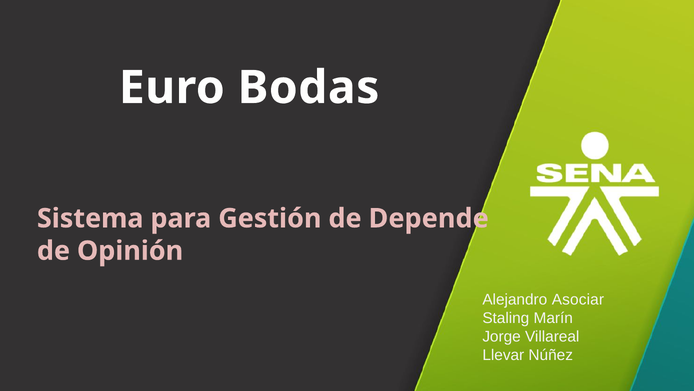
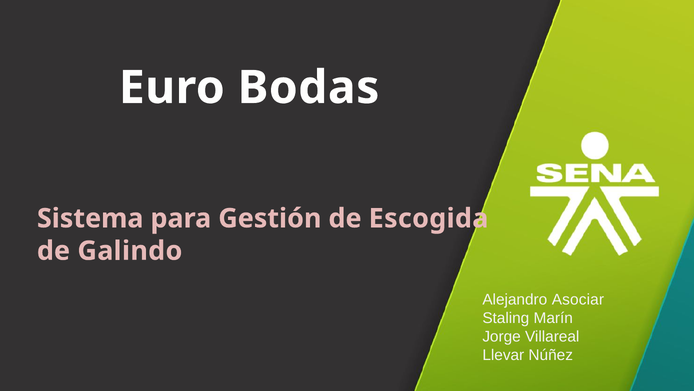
Depende: Depende -> Escogida (429, 218)
Opinión: Opinión -> Galindo (130, 251)
